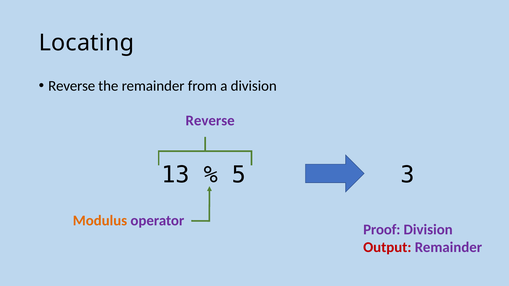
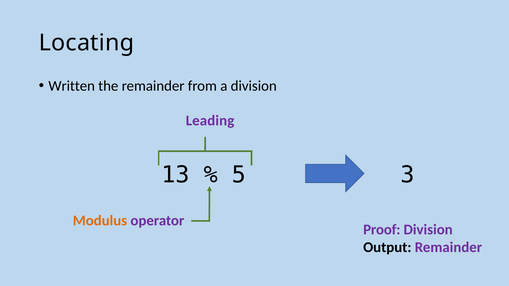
Reverse: Reverse -> Written (72, 86)
Reverse: Reverse -> Leading (210, 121)
Output colour: red -> black (387, 248)
